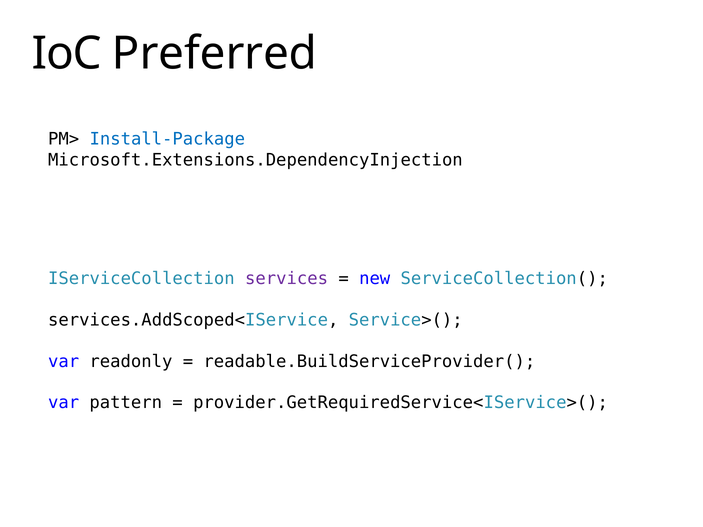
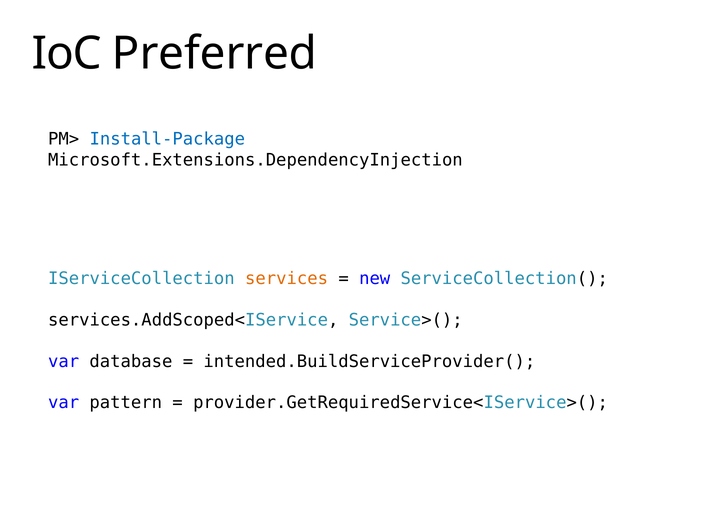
services colour: purple -> orange (287, 279)
readonly: readonly -> database (131, 362)
readable.BuildServiceProvider(: readable.BuildServiceProvider( -> intended.BuildServiceProvider( (369, 362)
